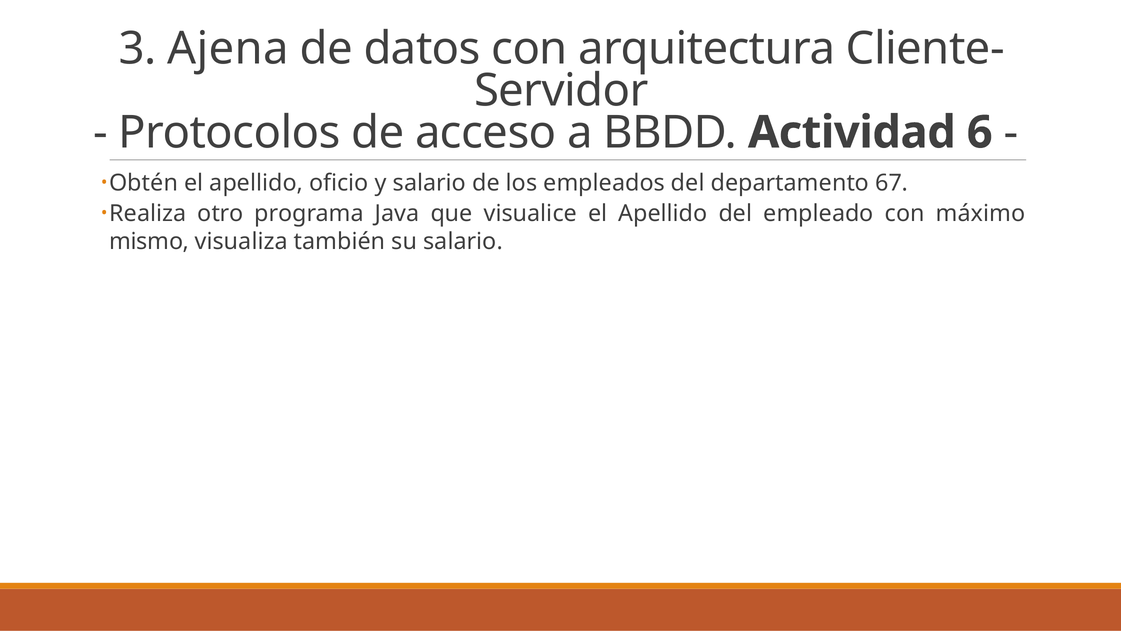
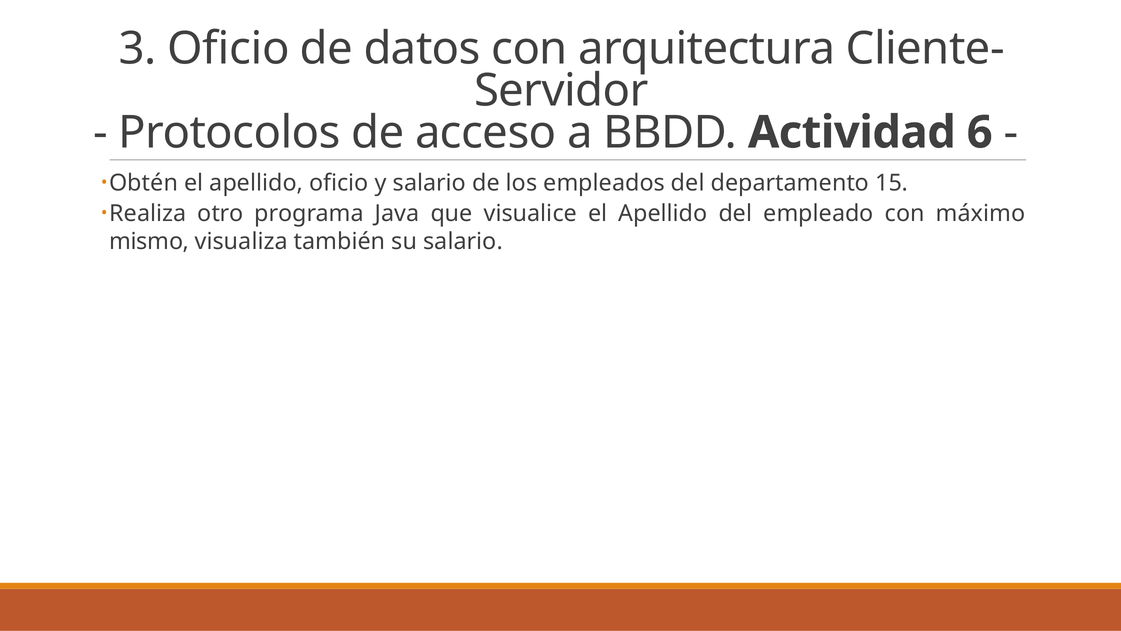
3 Ajena: Ajena -> Oficio (228, 49)
67: 67 -> 15 (892, 183)
